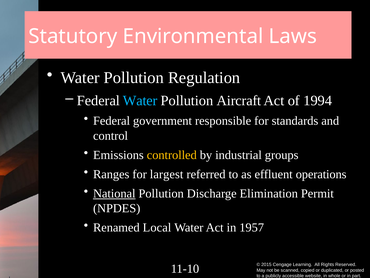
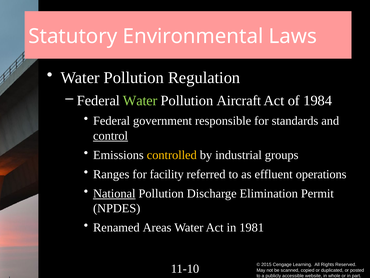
Water colour: light blue -> light green (140, 100)
1994: 1994 -> 1984 (318, 100)
control underline: none -> present (111, 135)
largest: largest -> facility (167, 174)
Local: Local -> Areas (157, 227)
1957: 1957 -> 1981 (252, 227)
